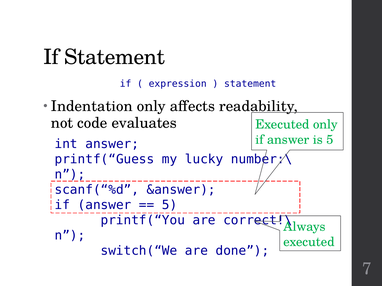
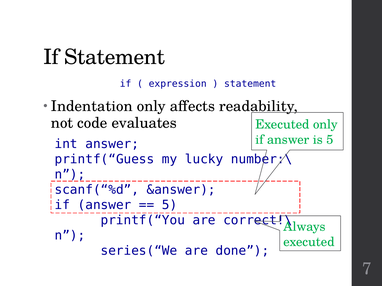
switch(“We: switch(“We -> series(“We (139, 251)
